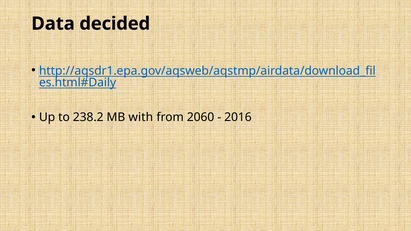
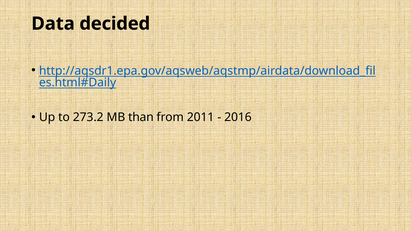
238.2: 238.2 -> 273.2 (88, 117)
with: with -> than (141, 117)
2060: 2060 -> 2011 (201, 117)
